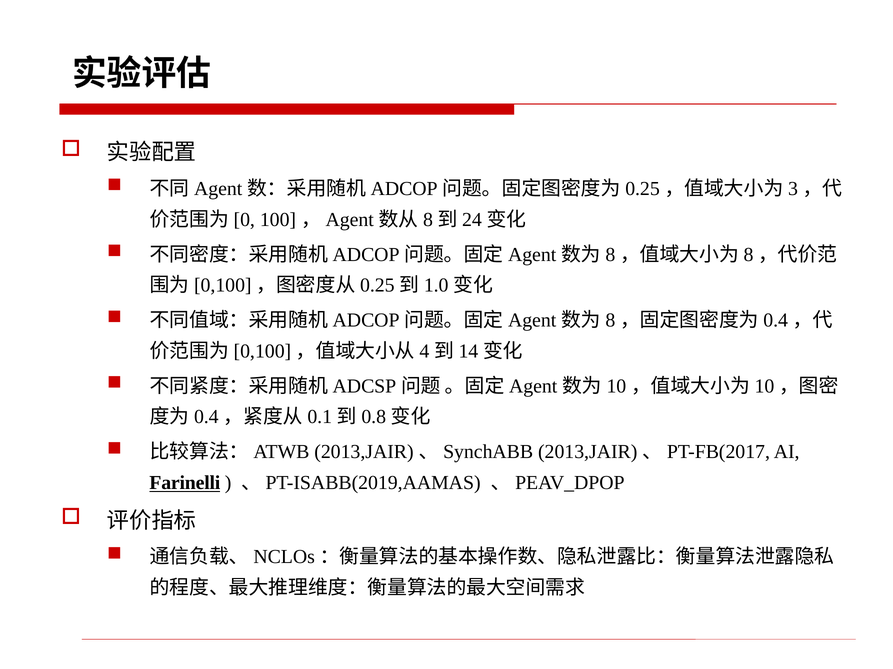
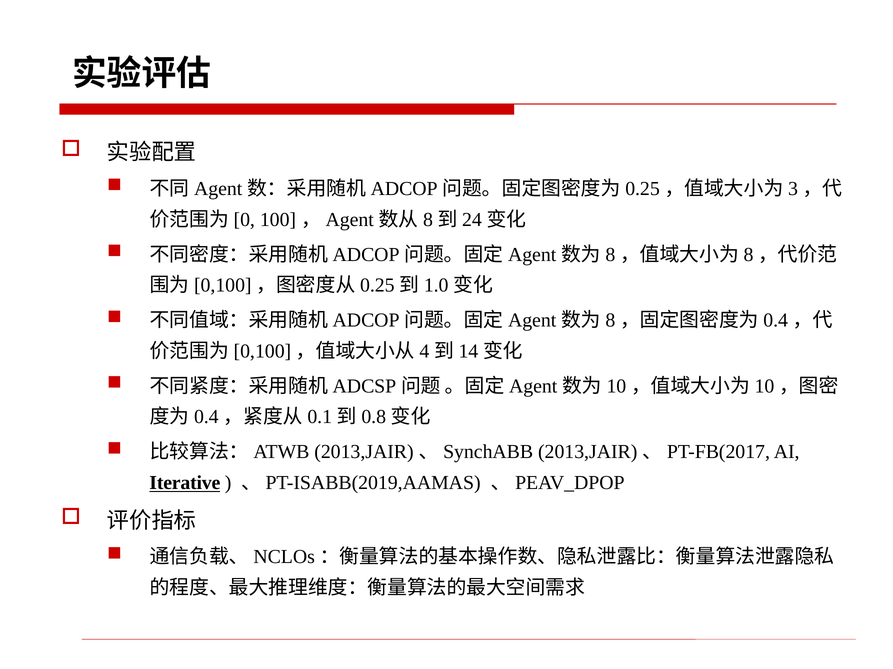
Farinelli: Farinelli -> Iterative (185, 483)
